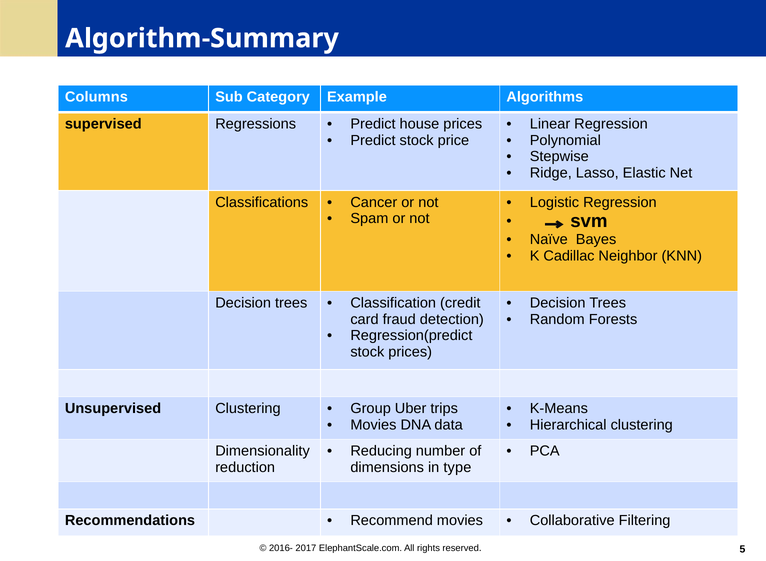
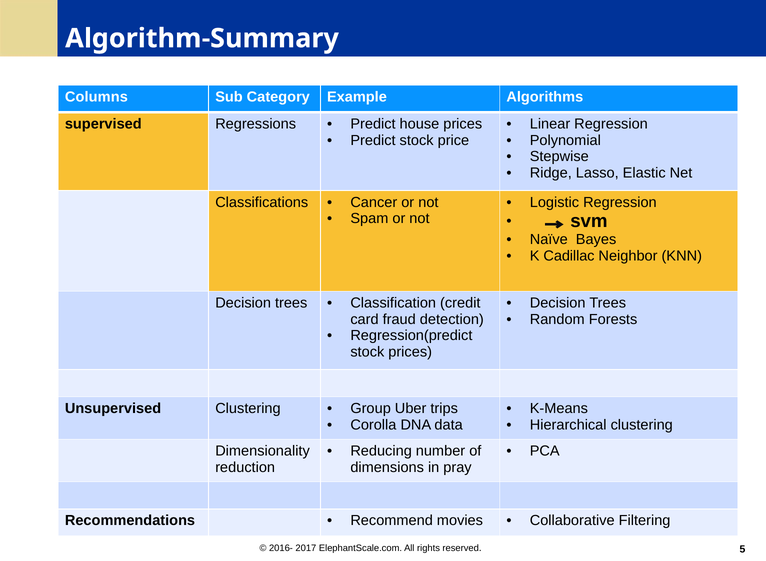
Movies: Movies -> Corolla (373, 424)
type: type -> pray (457, 467)
